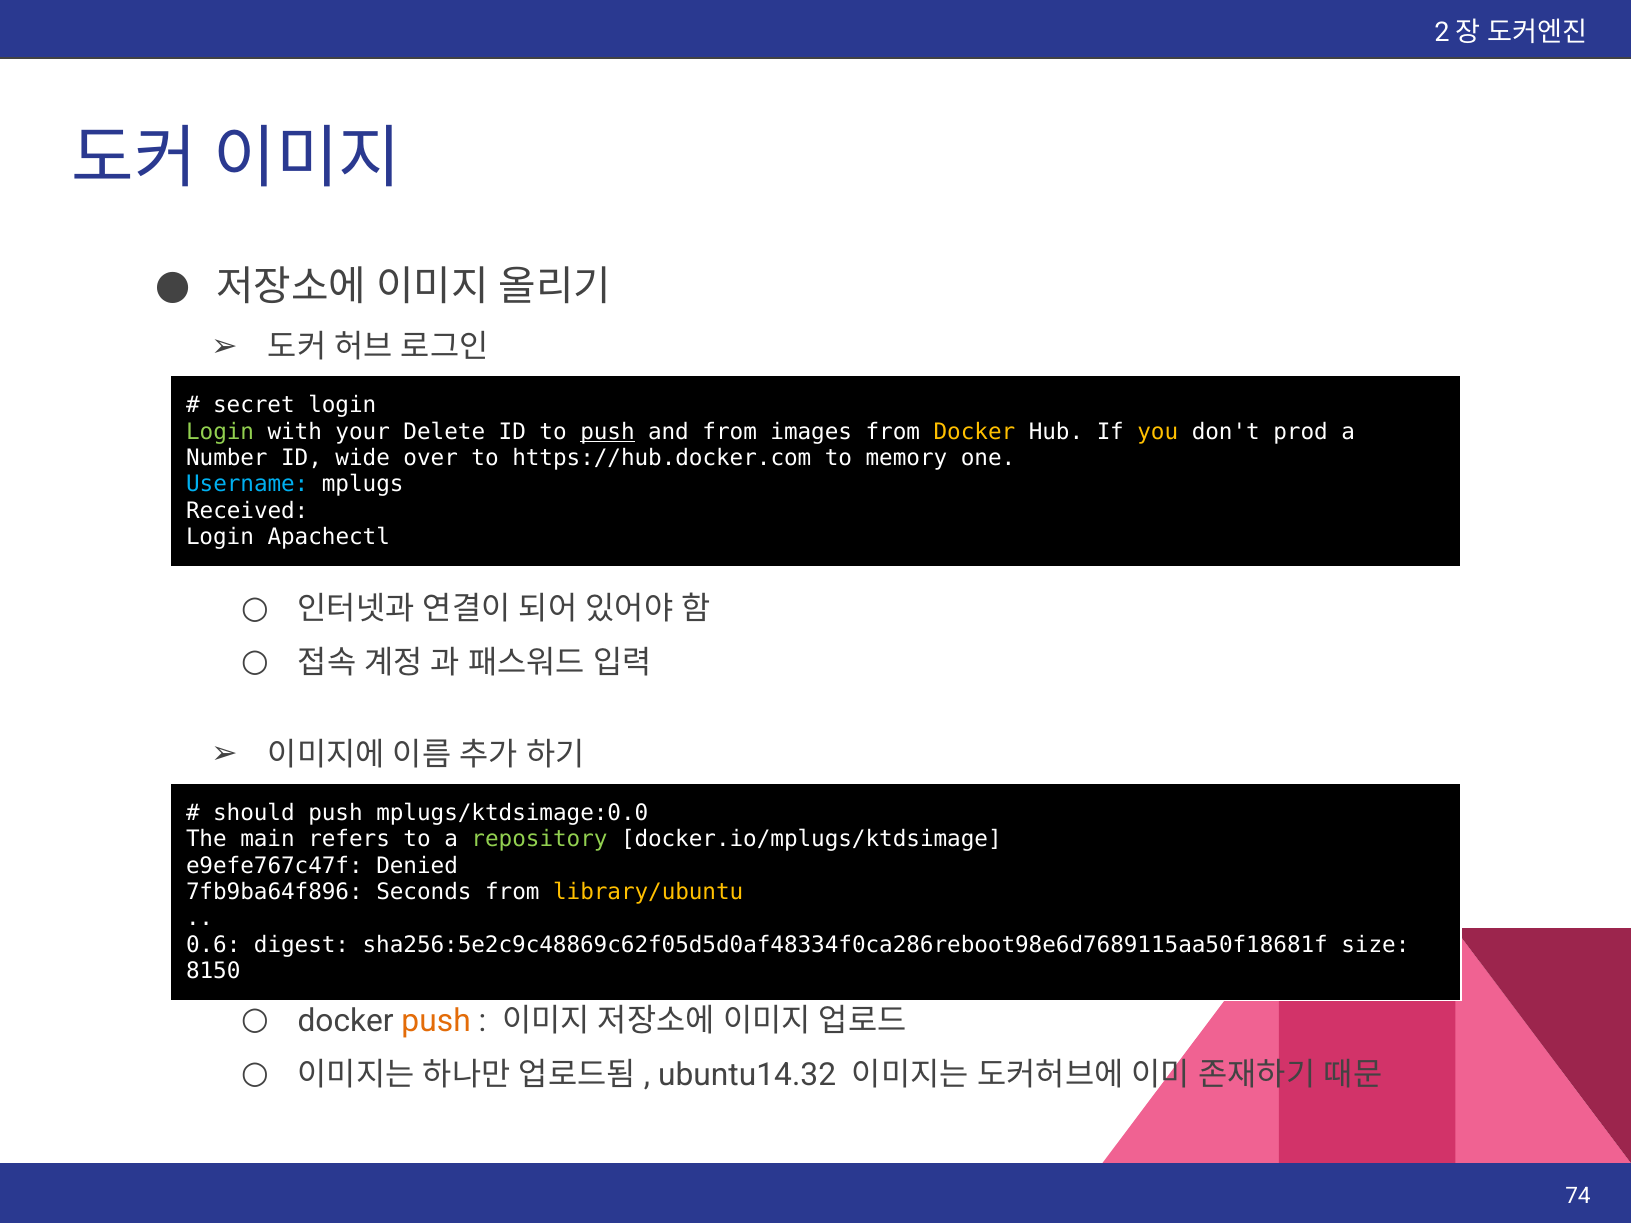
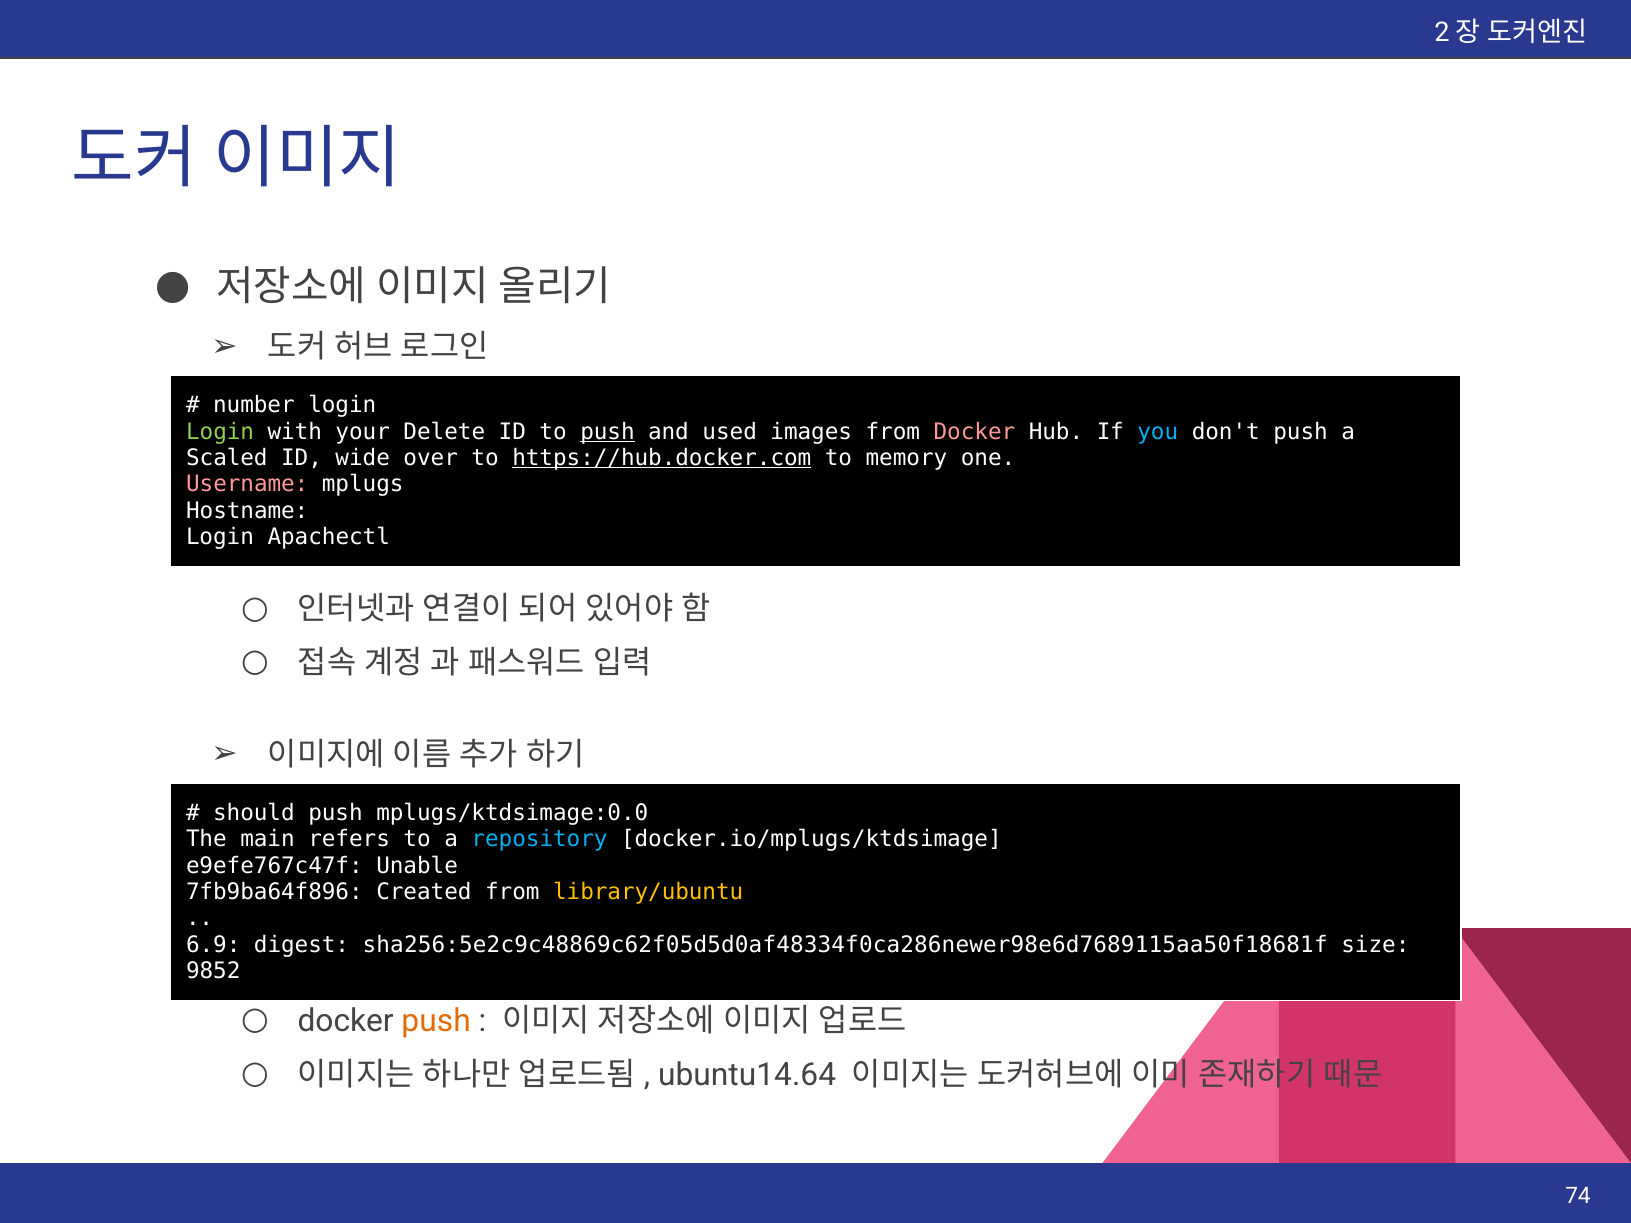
secret: secret -> number (254, 405)
and from: from -> used (730, 432)
Docker colour: yellow -> pink (974, 432)
you colour: yellow -> light blue (1158, 432)
don't prod: prod -> push (1301, 432)
Number: Number -> Scaled (227, 458)
https://hub.docker.com underline: none -> present (662, 458)
Username colour: light blue -> pink (247, 485)
Received: Received -> Hostname (247, 511)
repository colour: light green -> light blue (540, 839)
Denied: Denied -> Unable (417, 866)
Seconds: Seconds -> Created (424, 892)
0.6: 0.6 -> 6.9 (213, 945)
sha256:5e2c9c48869c62f05d5d0af48334f0ca286reboot98e6d7689115aa50f18681f: sha256:5e2c9c48869c62f05d5d0af48334f0ca286reboot98e6d7689115aa50f18681f -> sha256:5e2c9c48869c62f05d5d0af48334f0ca286newer98e6d7689115aa50f18681f (845, 945)
8150: 8150 -> 9852 (213, 971)
ubuntu14.32: ubuntu14.32 -> ubuntu14.64 (747, 1075)
